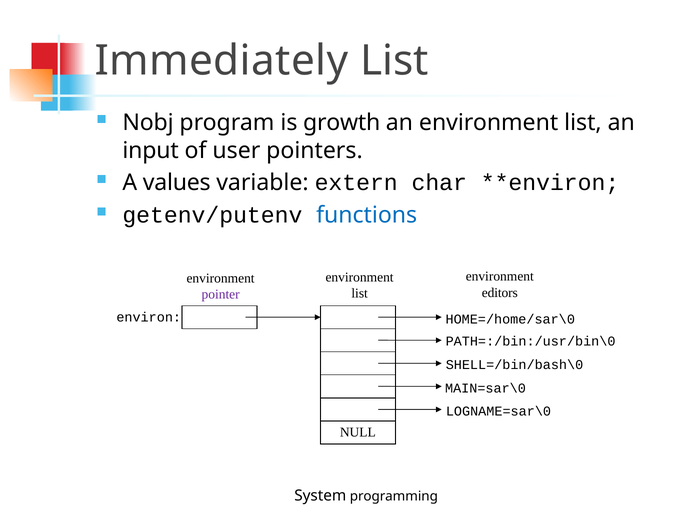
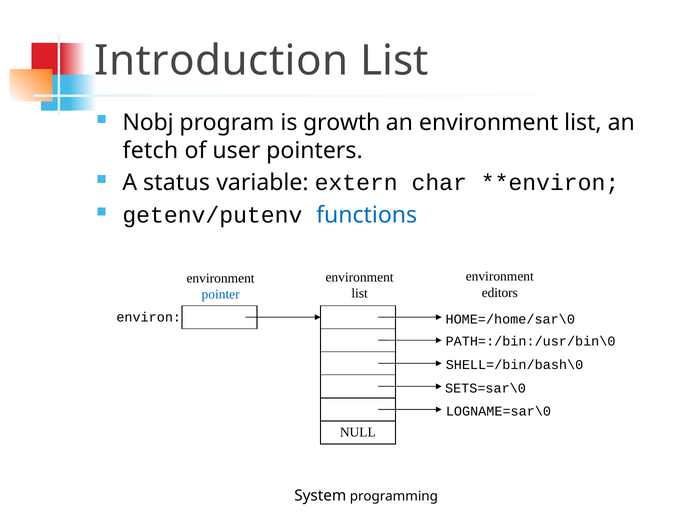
Immediately: Immediately -> Introduction (221, 61)
input: input -> fetch (150, 150)
values: values -> status (177, 183)
pointer colour: purple -> blue (221, 294)
MAIN=sar\0: MAIN=sar\0 -> SETS=sar\0 (485, 388)
